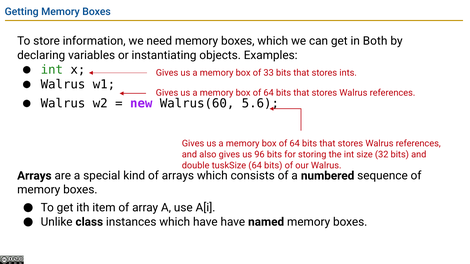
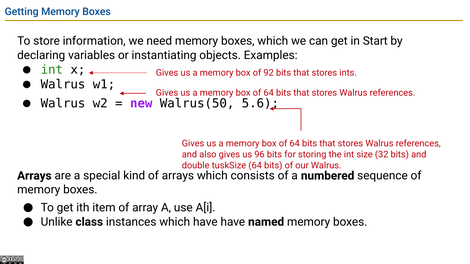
Both: Both -> Start (375, 41)
33: 33 -> 92 (269, 73)
Walrus(60: Walrus(60 -> Walrus(50 (197, 103)
